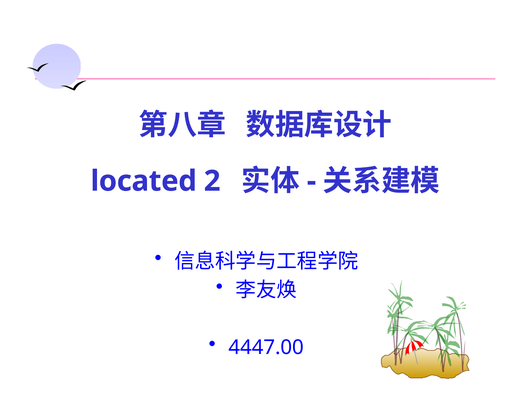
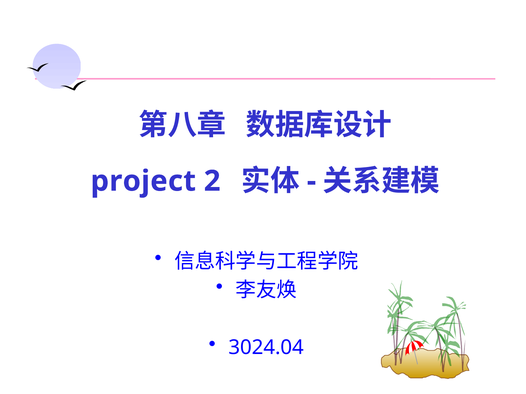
located: located -> project (143, 181)
4447.00: 4447.00 -> 3024.04 (266, 348)
